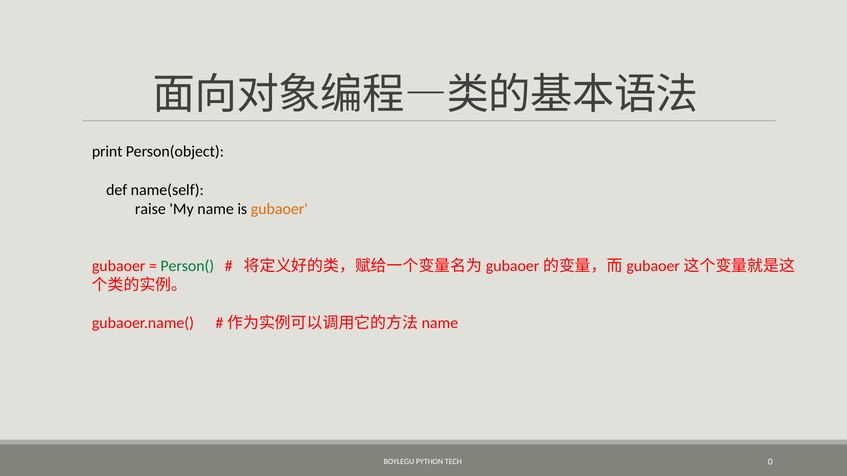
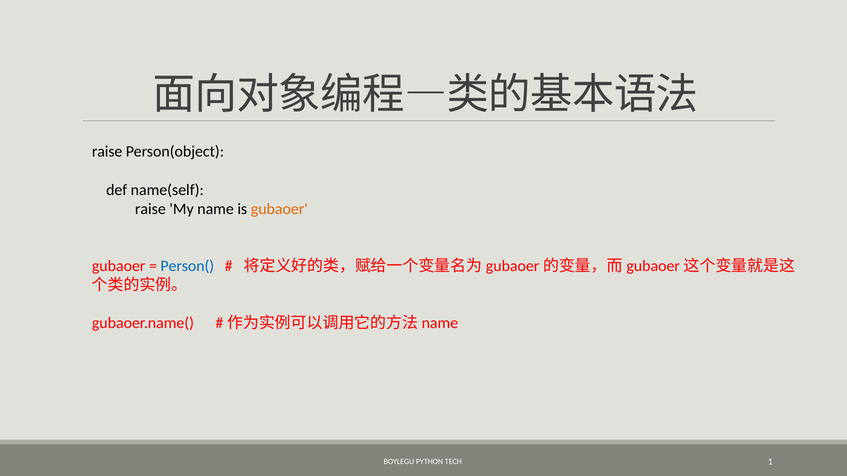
print: print -> raise (107, 152)
Person( colour: green -> blue (187, 266)
0: 0 -> 1 (770, 462)
